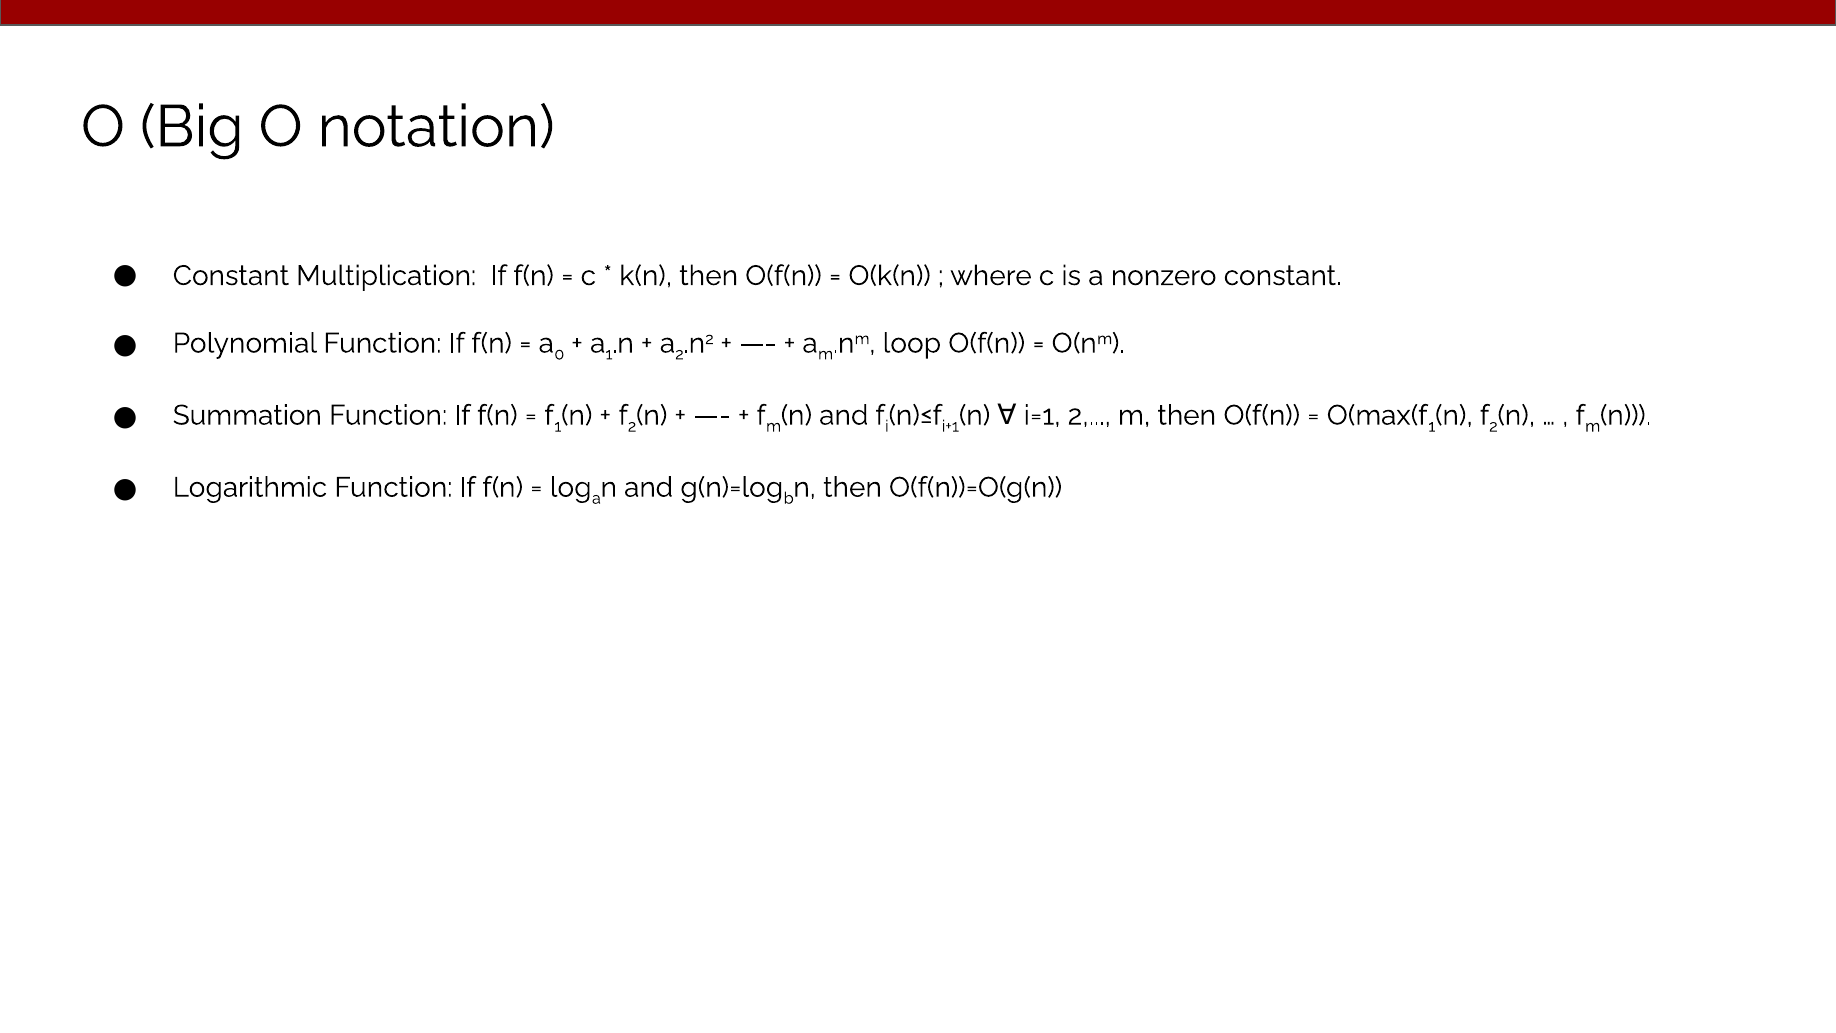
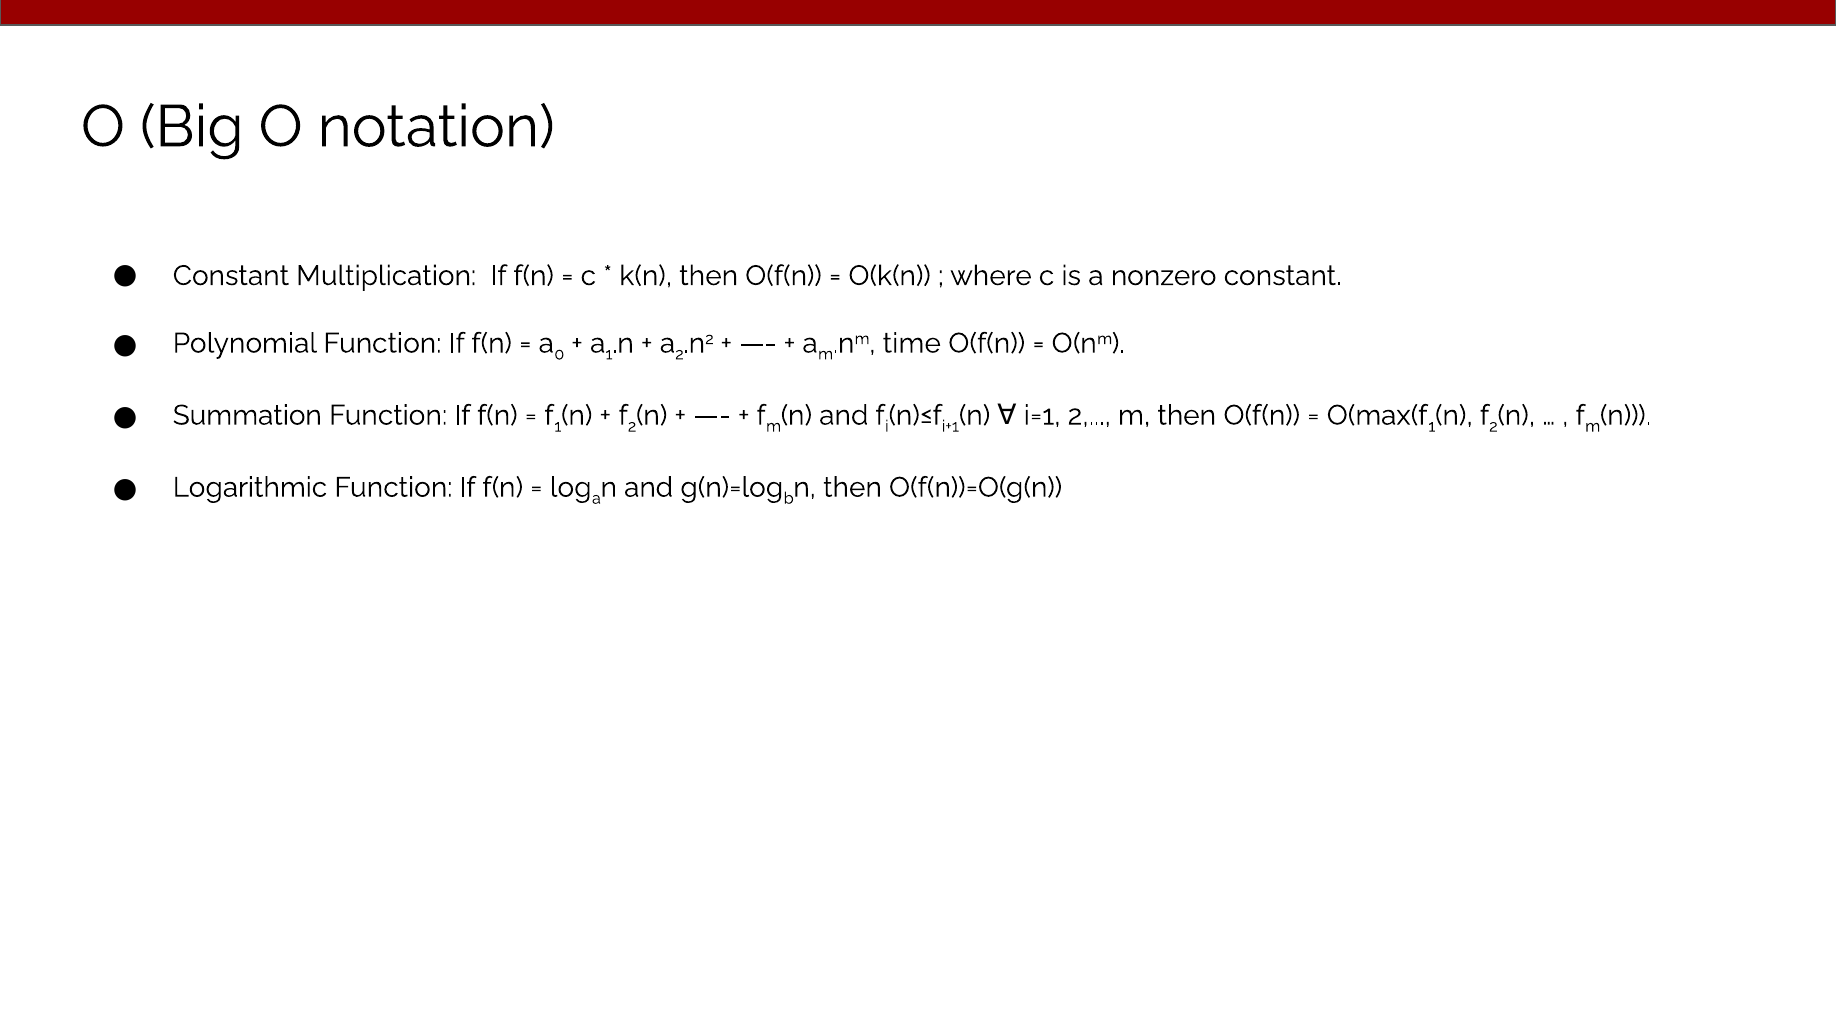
loop: loop -> time (912, 343)
